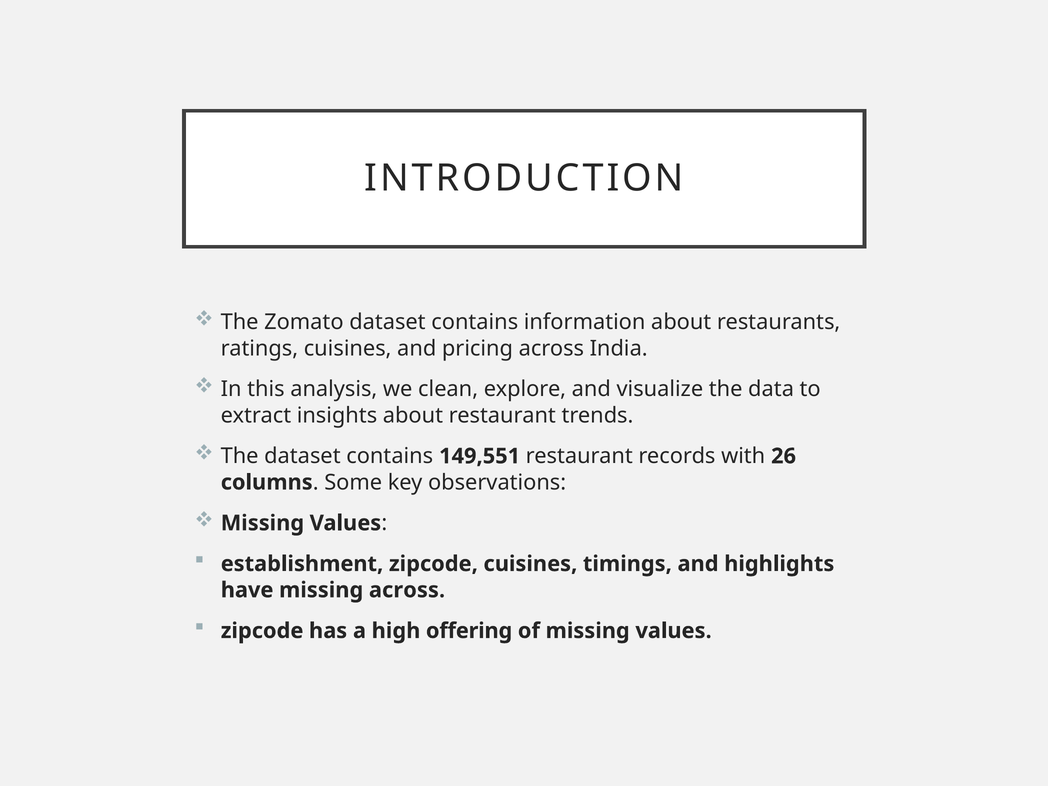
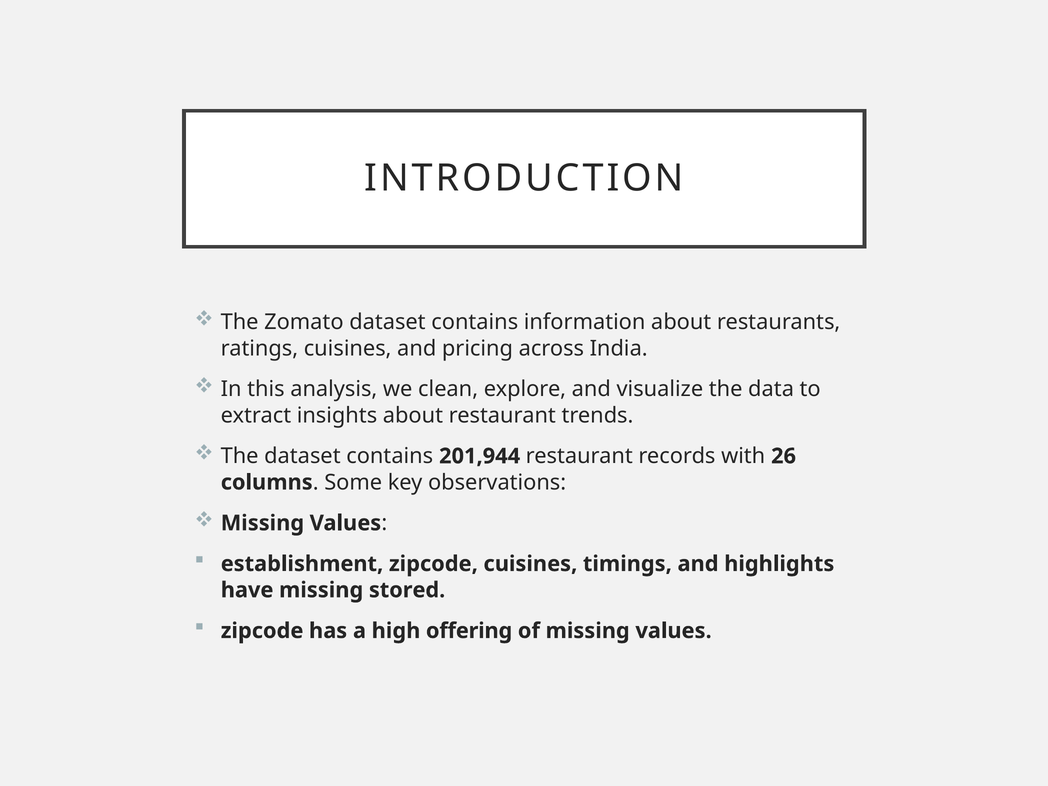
149,551: 149,551 -> 201,944 (480, 456)
missing across: across -> stored (407, 590)
